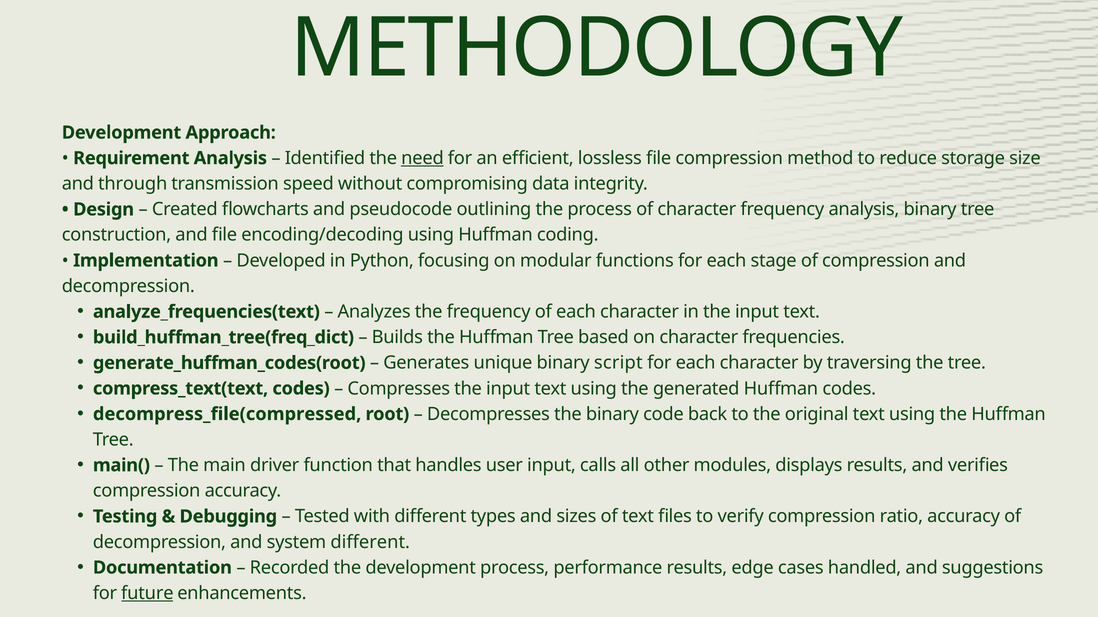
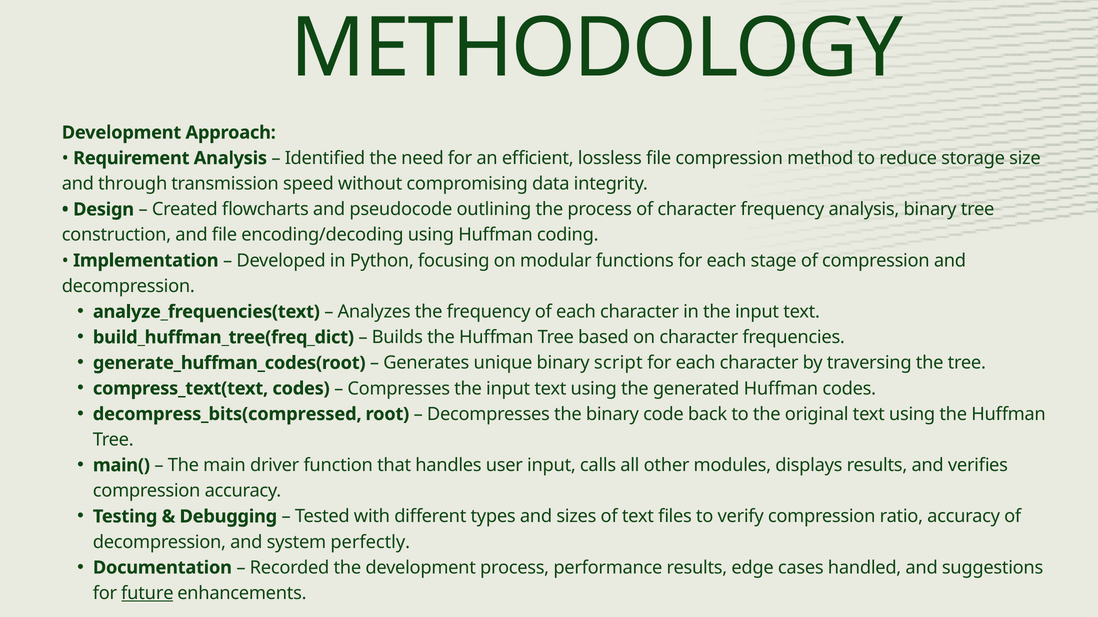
need underline: present -> none (423, 158)
decompress_file(compressed: decompress_file(compressed -> decompress_bits(compressed (227, 414)
system different: different -> perfectly (370, 543)
